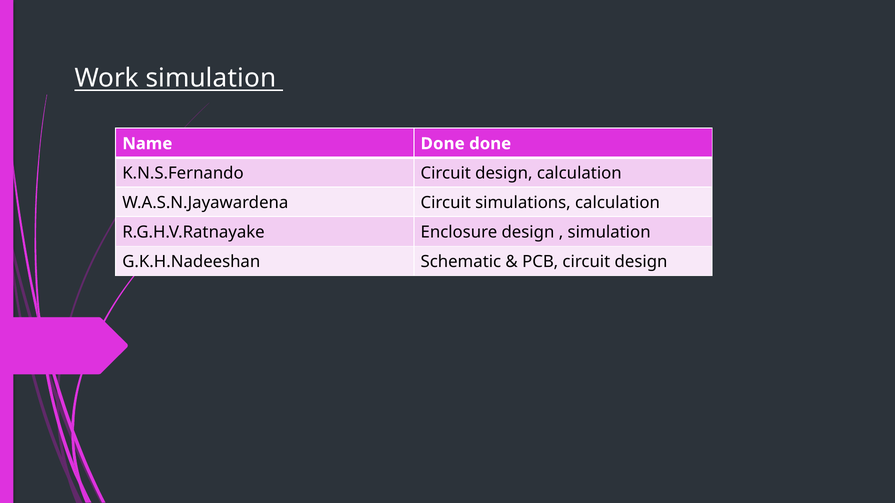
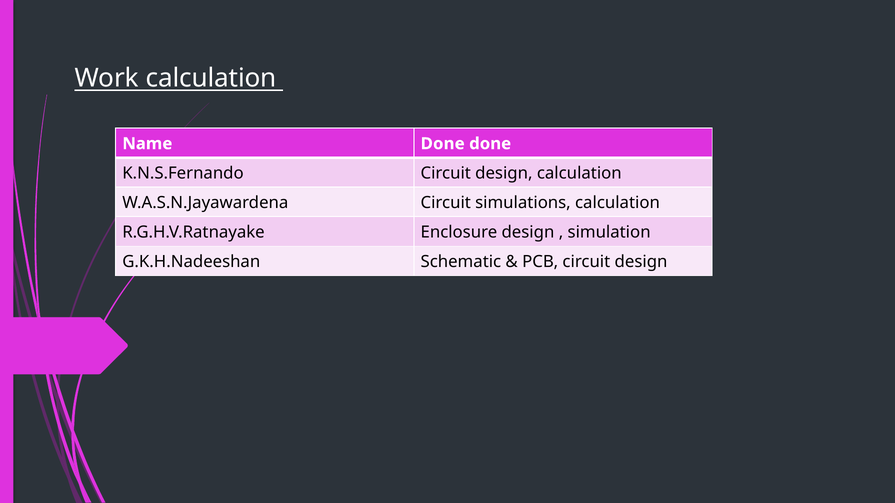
Work simulation: simulation -> calculation (211, 78)
